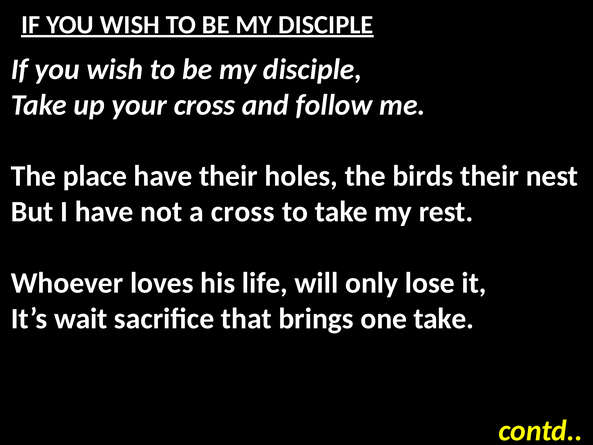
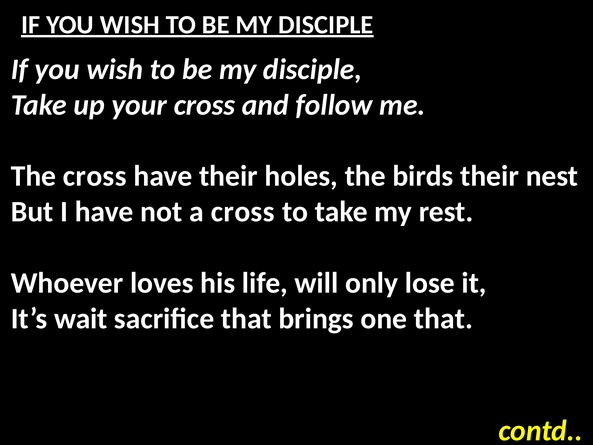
The place: place -> cross (95, 176)
one take: take -> that (444, 318)
